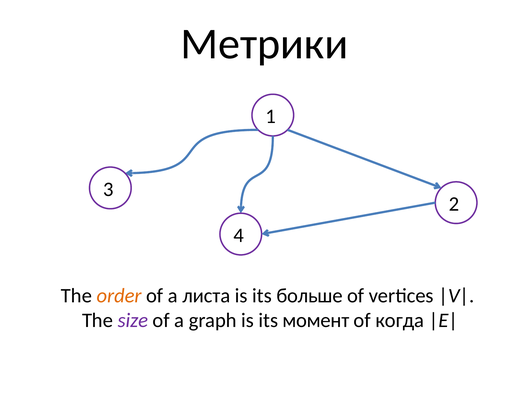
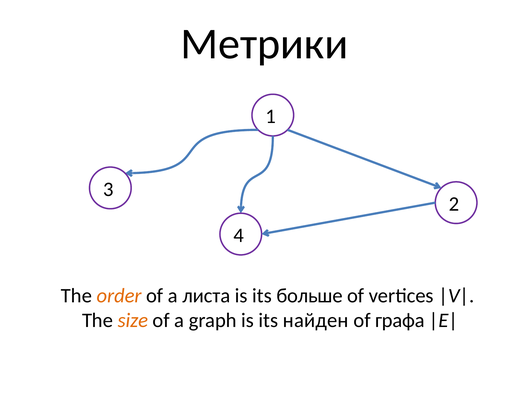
size colour: purple -> orange (133, 320)
момент: момент -> найден (316, 320)
когда: когда -> графа (400, 320)
